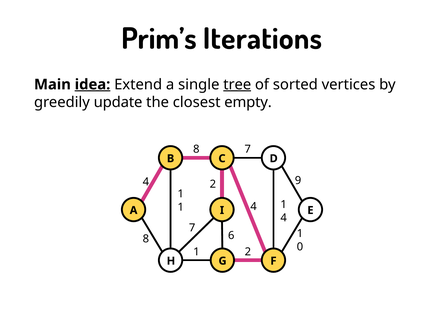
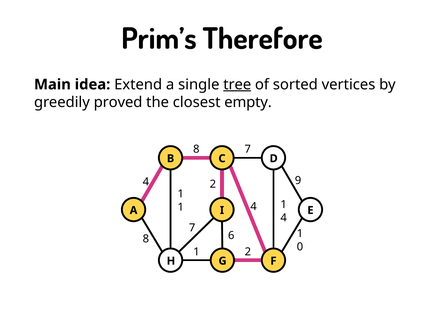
Iterations: Iterations -> Therefore (263, 39)
idea underline: present -> none (93, 85)
update: update -> proved (118, 102)
